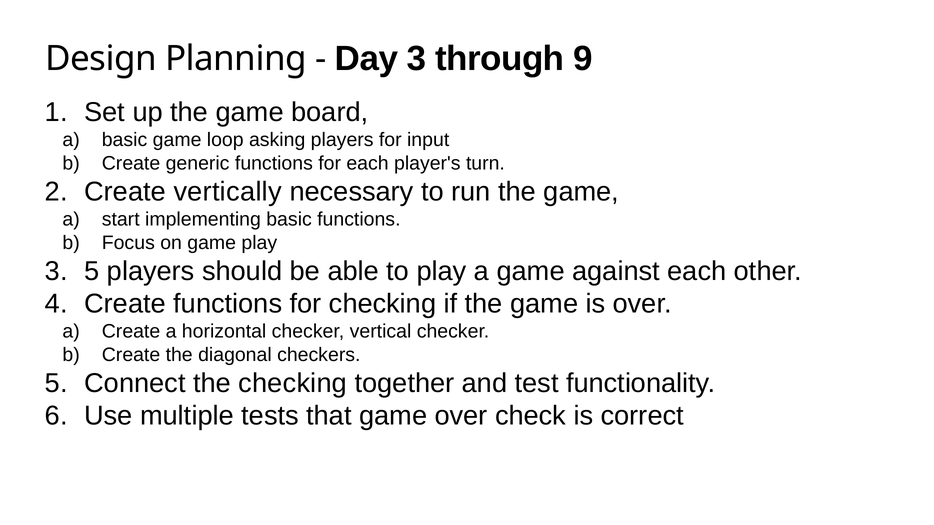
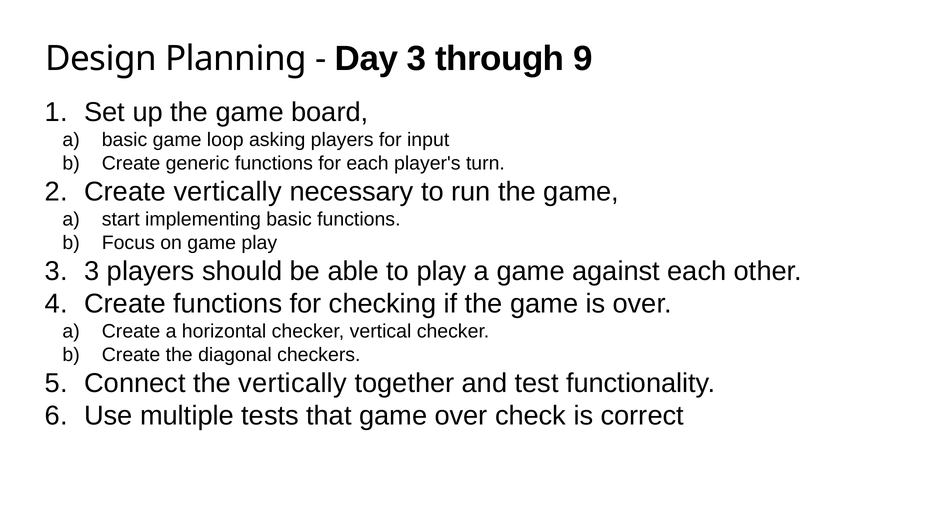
3 5: 5 -> 3 (92, 271)
the checking: checking -> vertically (293, 383)
